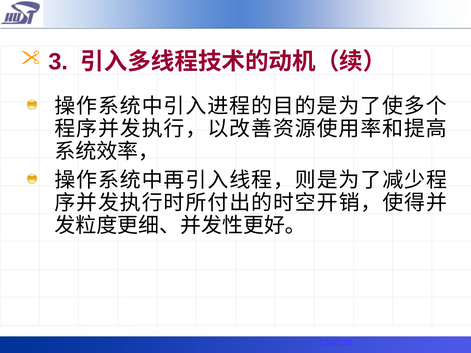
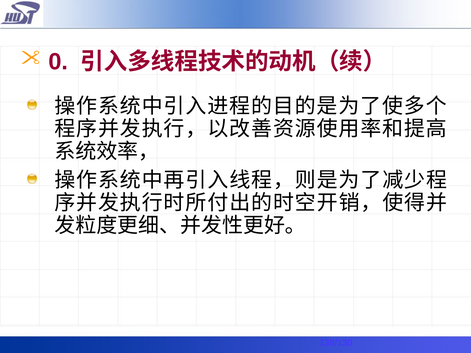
3: 3 -> 0 (58, 62)
